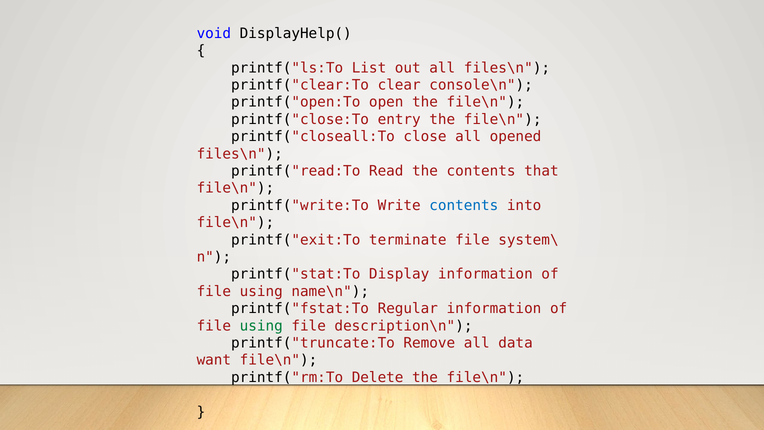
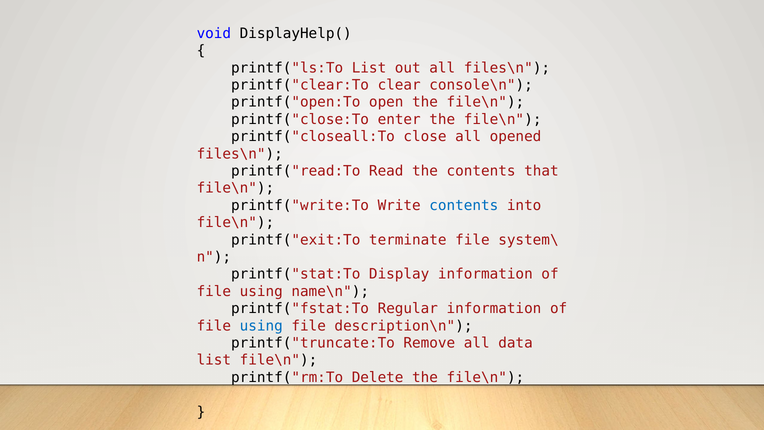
entry: entry -> enter (399, 119)
using colour: green -> blue (261, 326)
want: want -> list (214, 360)
